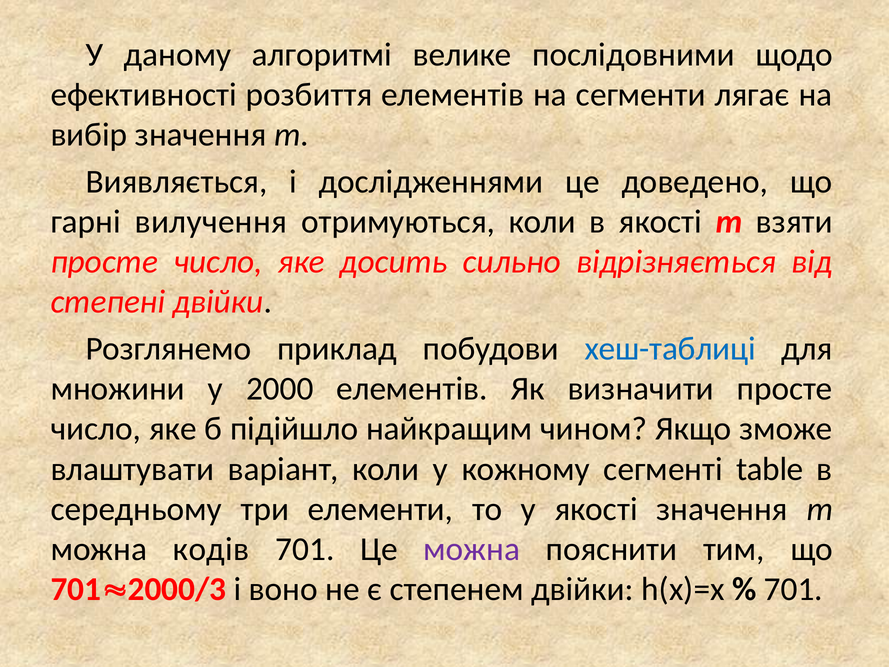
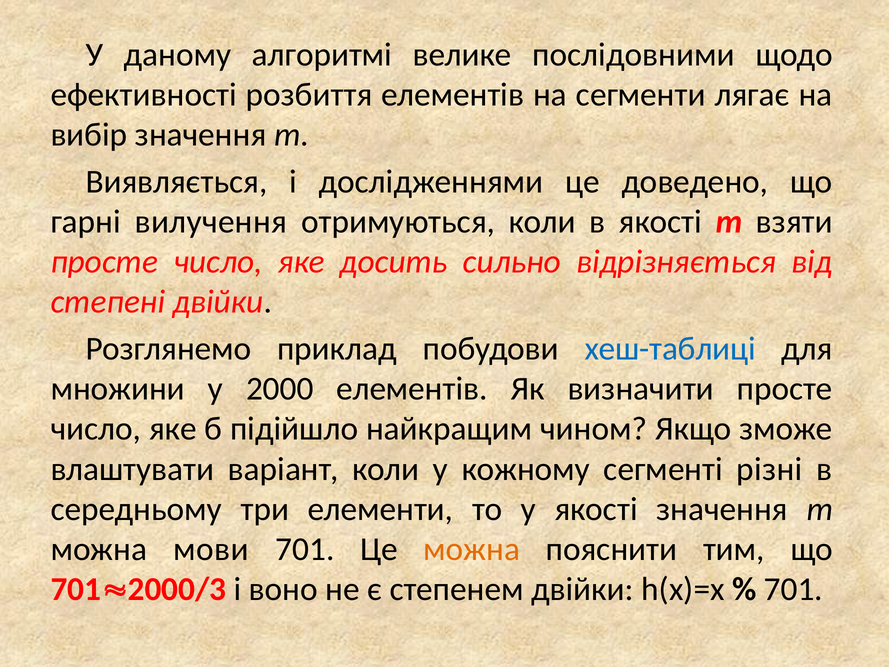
table: table -> різні (769, 469)
кодів: кодів -> мови (211, 549)
можна colour: purple -> orange (472, 549)
